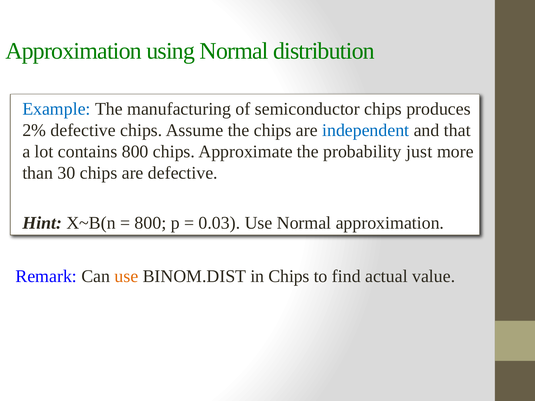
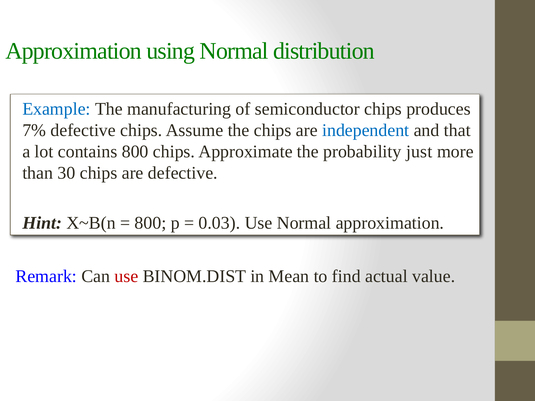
2%: 2% -> 7% (34, 130)
use colour: orange -> red (126, 277)
in Chips: Chips -> Mean (289, 277)
